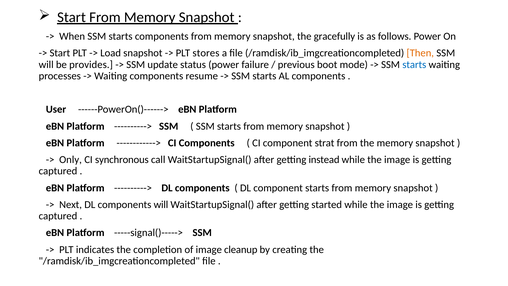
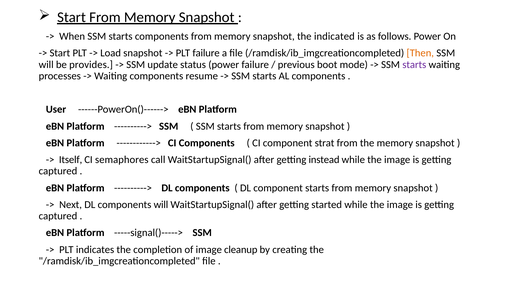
gracefully: gracefully -> indicated (334, 36)
PLT stores: stores -> failure (206, 53)
starts colour: blue -> purple (414, 64)
Only: Only -> Itself (71, 160)
synchronous: synchronous -> semaphores (122, 160)
